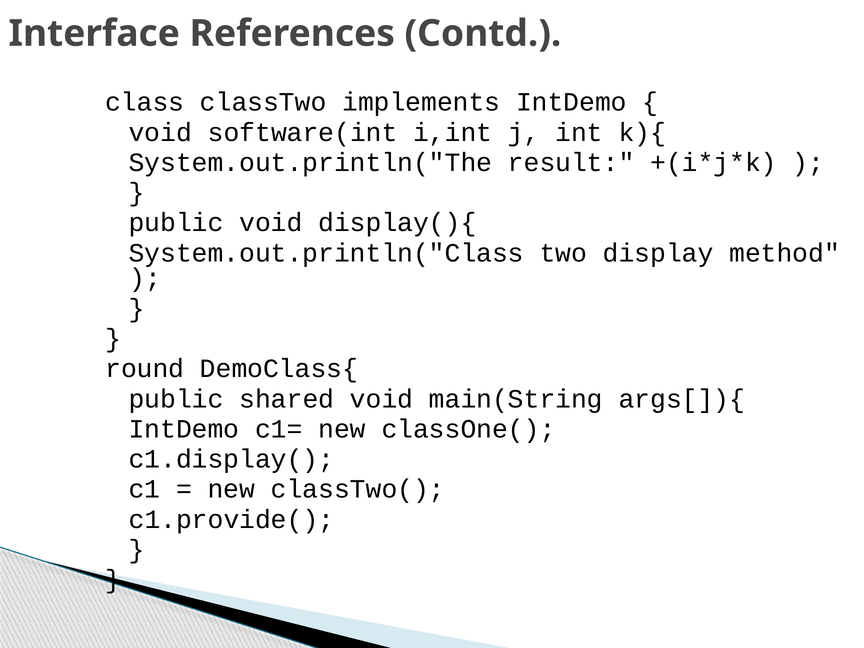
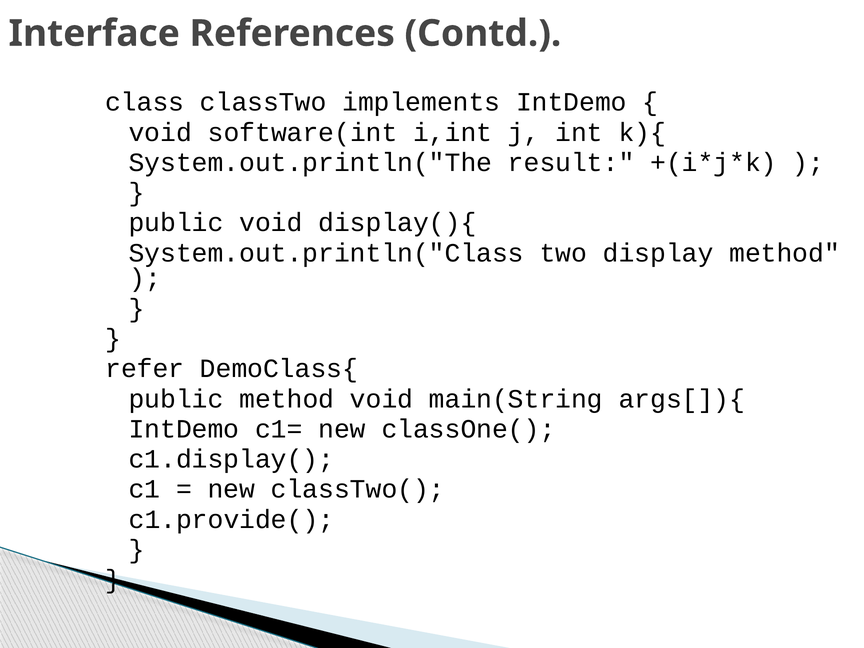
round: round -> refer (145, 369)
public shared: shared -> method (287, 399)
